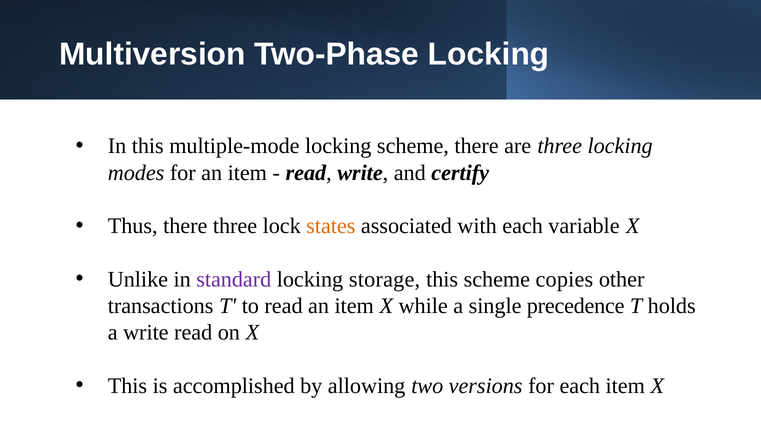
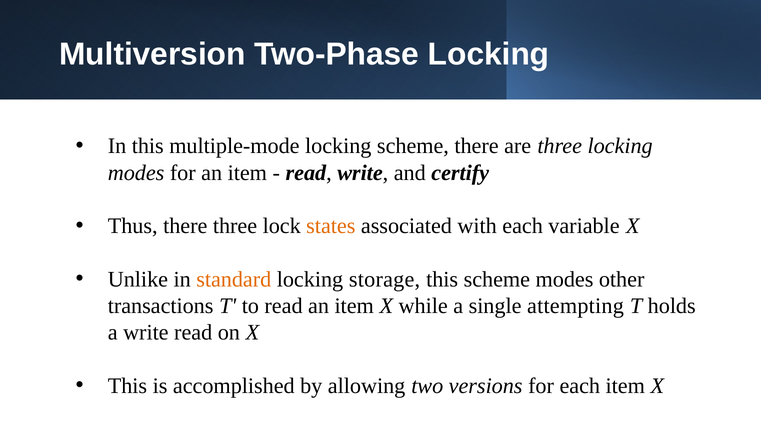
standard colour: purple -> orange (234, 279)
scheme copies: copies -> modes (564, 279)
precedence: precedence -> attempting (575, 306)
